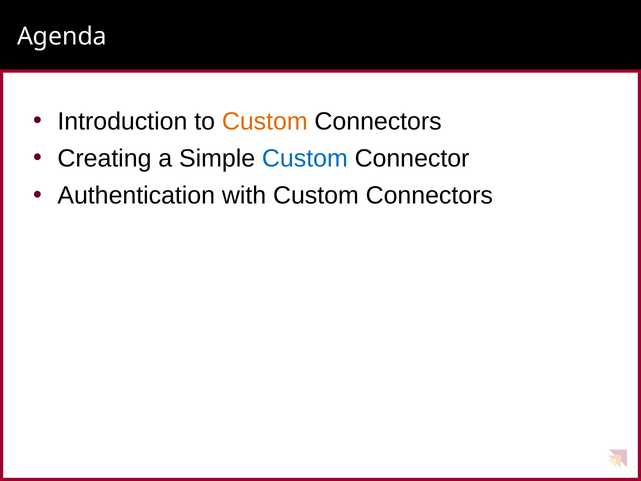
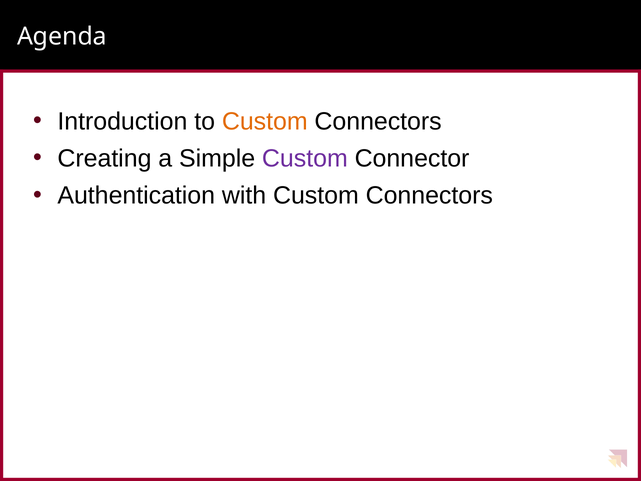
Custom colour: blue -> purple (305, 158)
